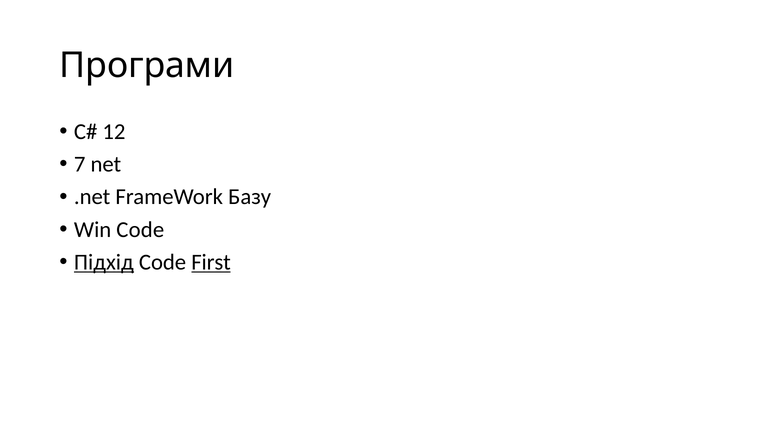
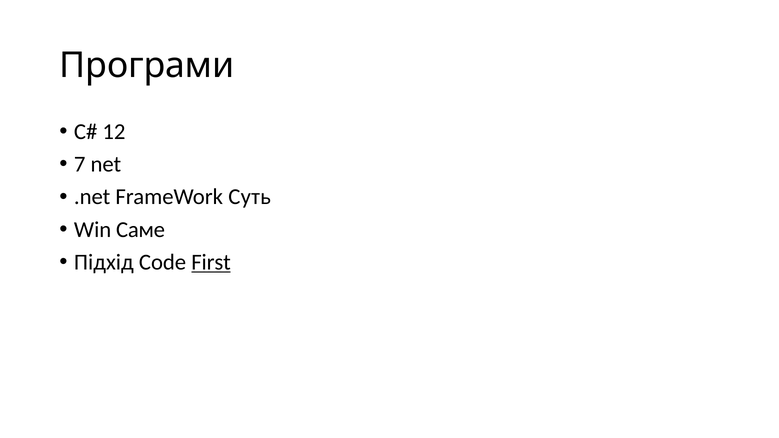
Базу: Базу -> Суть (250, 197)
Win Code: Code -> Саме (141, 230)
Підхід underline: present -> none (104, 262)
